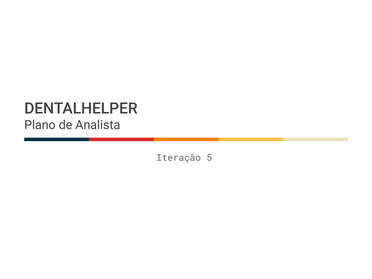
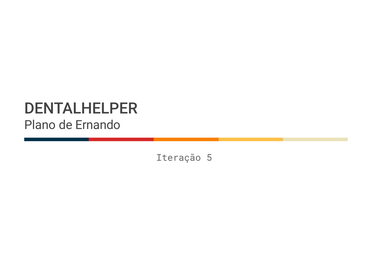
Analista: Analista -> Ernando (98, 125)
